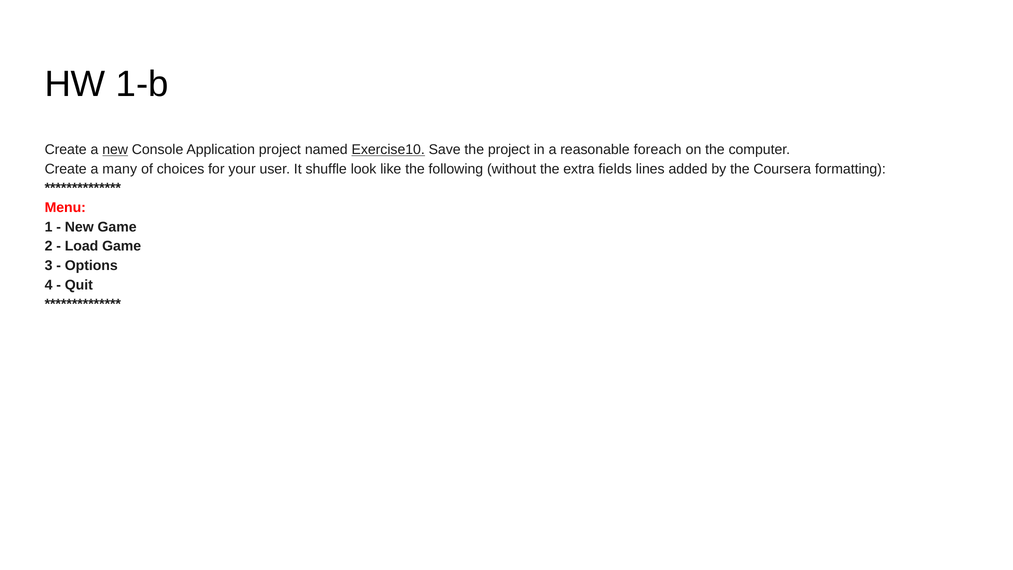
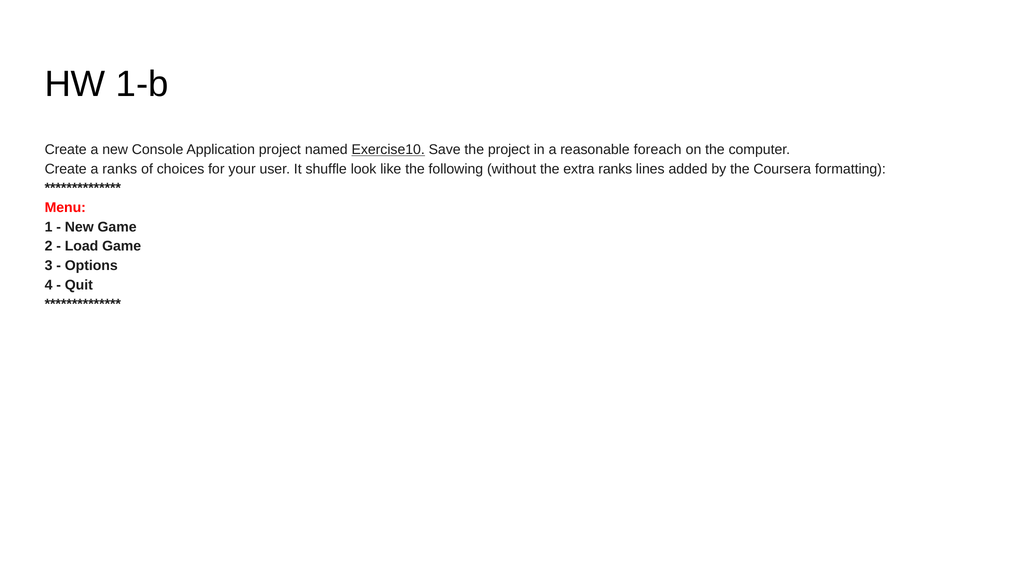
new underline: present -> none (115, 150)
a many: many -> ranks (120, 169)
extra fields: fields -> ranks (615, 169)
